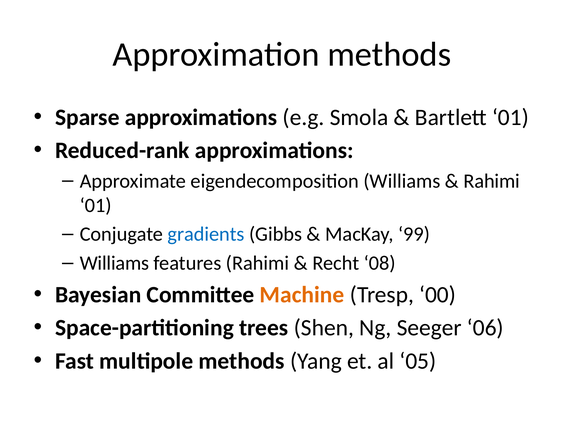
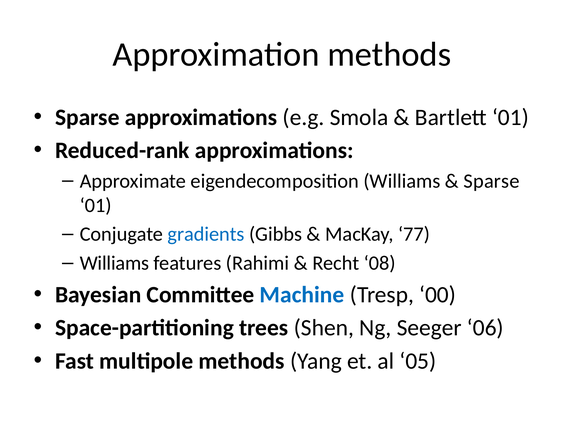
Rahimi: Rahimi -> Sparse (492, 181)
99: 99 -> 77 (414, 234)
Machine colour: orange -> blue (302, 295)
